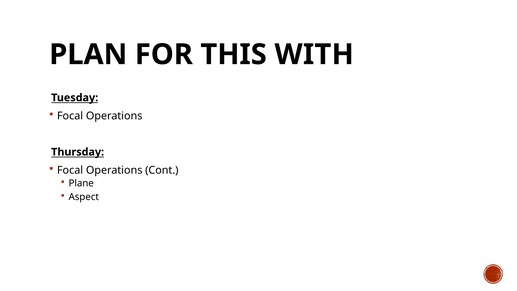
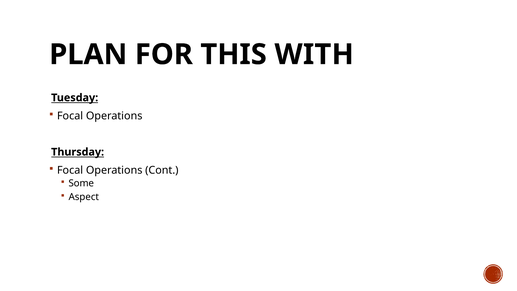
Plane: Plane -> Some (81, 183)
